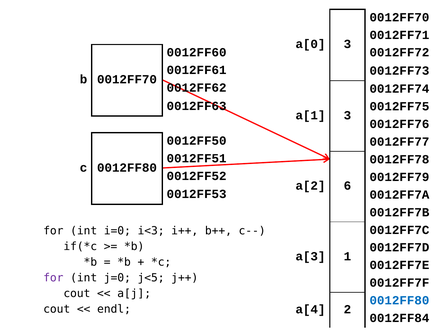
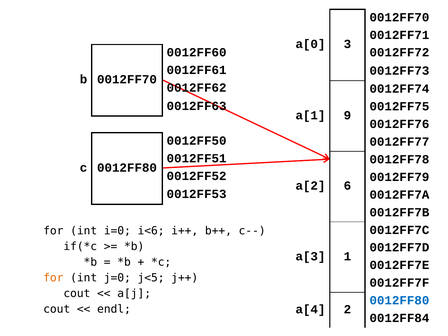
a[1 3: 3 -> 9 (347, 115)
i<3: i<3 -> i<6 (151, 231)
for colour: purple -> orange (53, 278)
